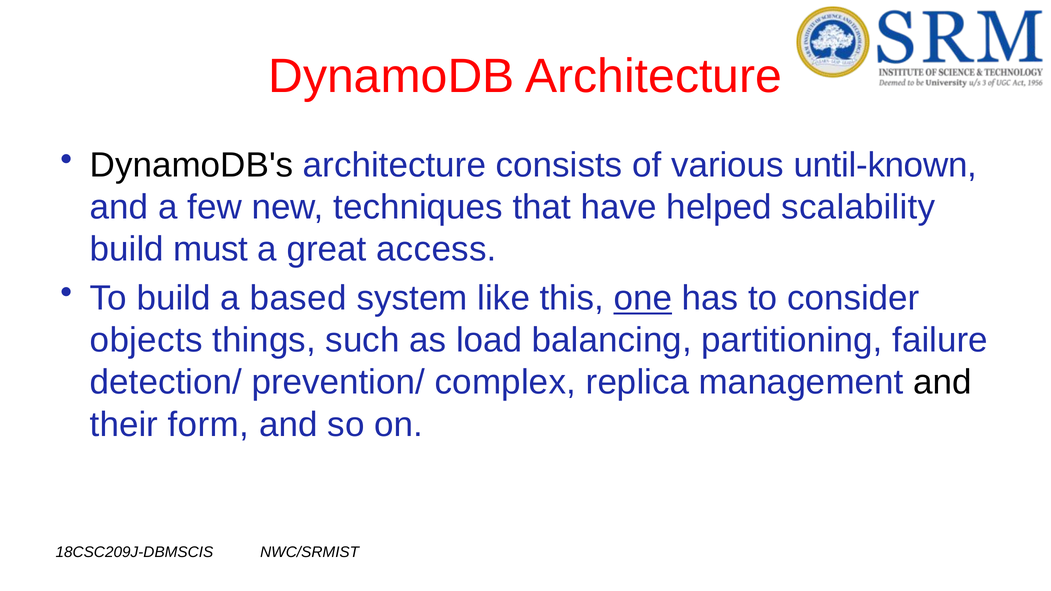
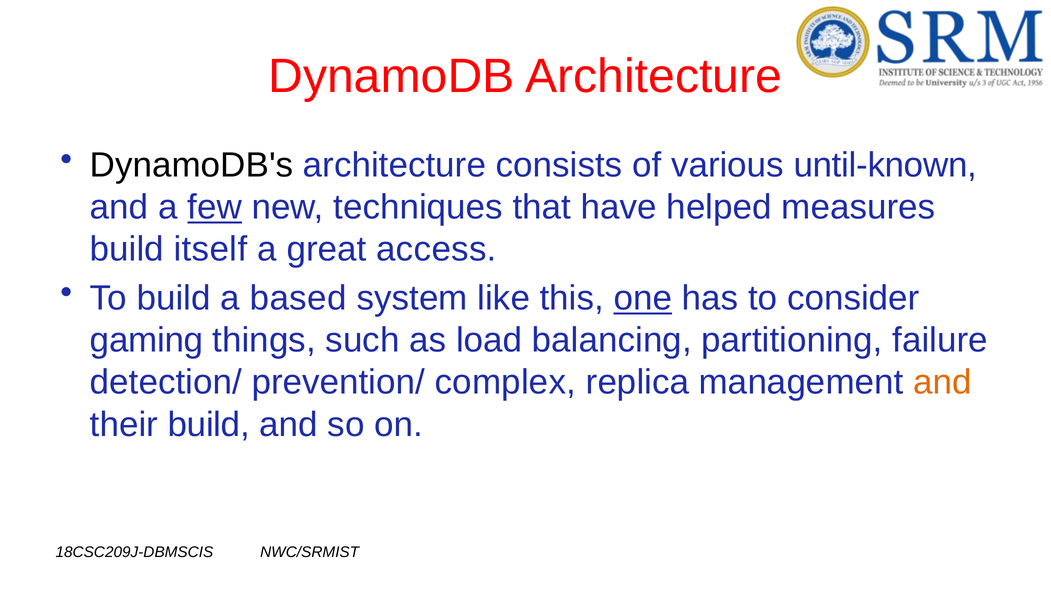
few underline: none -> present (215, 207)
scalability: scalability -> measures (858, 207)
must: must -> itself (210, 249)
objects: objects -> gaming (147, 341)
and colour: black -> orange (942, 383)
their form: form -> build (209, 425)
